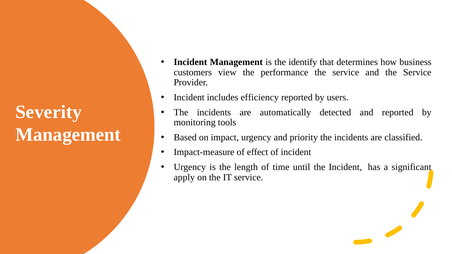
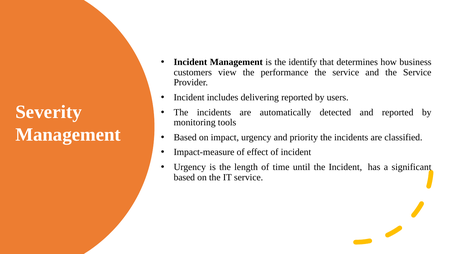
efficiency: efficiency -> delivering (260, 98)
apply: apply -> based (184, 177)
